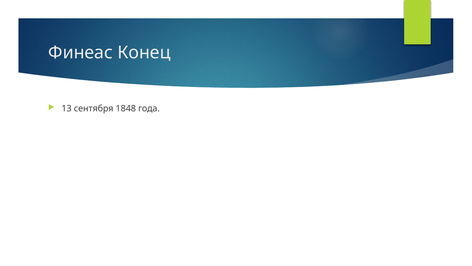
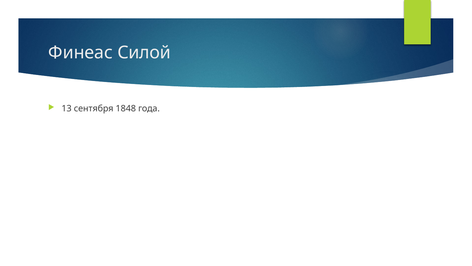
Конец: Конец -> Силой (144, 53)
